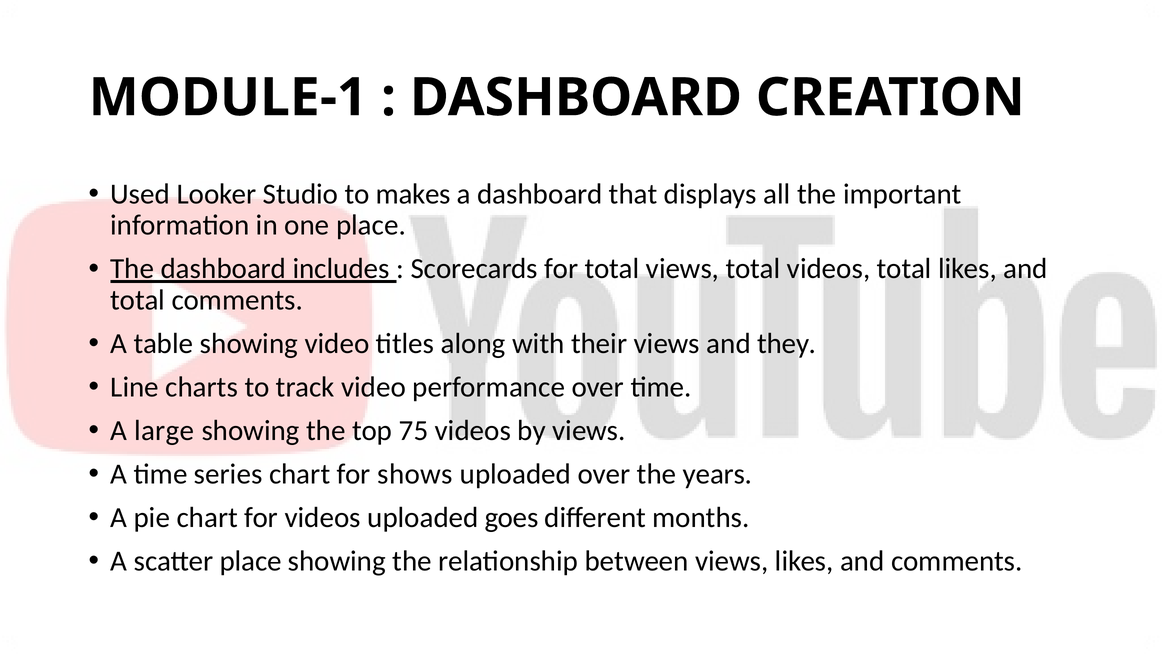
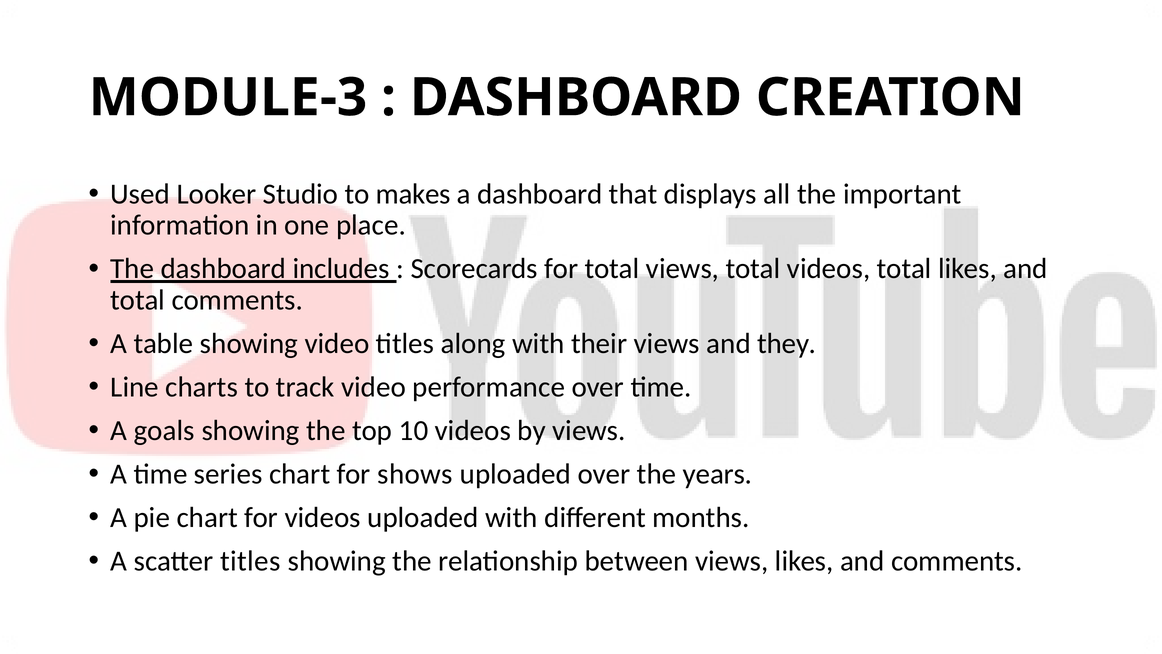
MODULE-1: MODULE-1 -> MODULE-3 (228, 98)
large: large -> goals (164, 430)
75: 75 -> 10 (414, 430)
uploaded goes: goes -> with (511, 517)
scatter place: place -> titles (250, 561)
